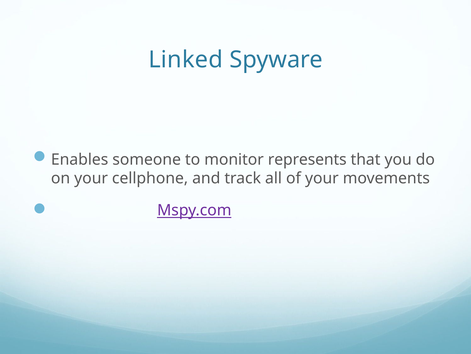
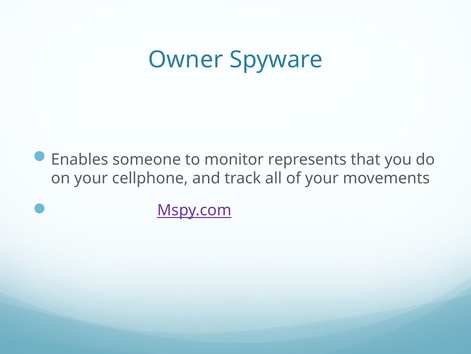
Linked: Linked -> Owner (186, 60)
